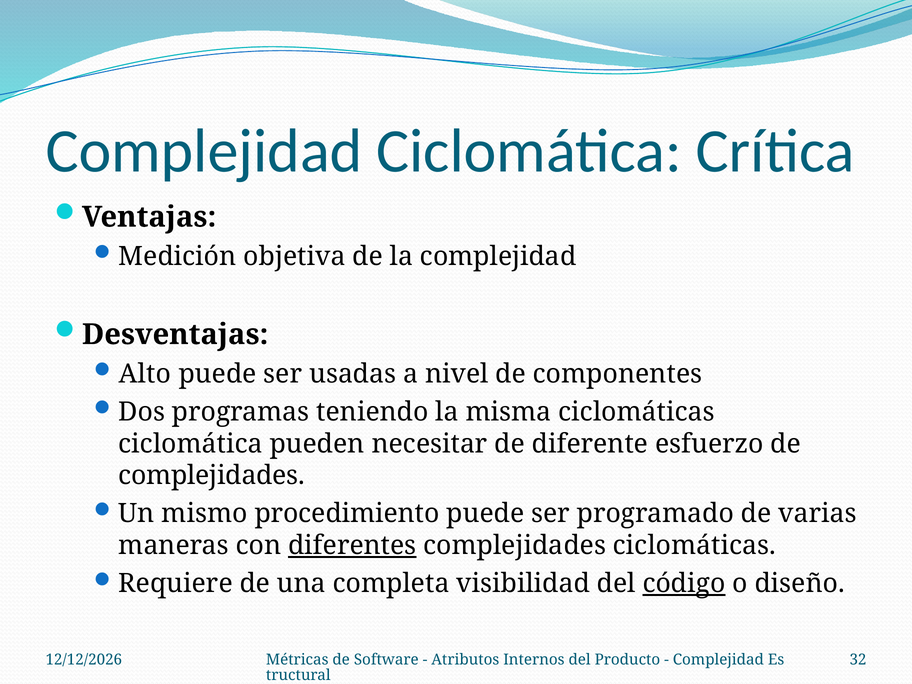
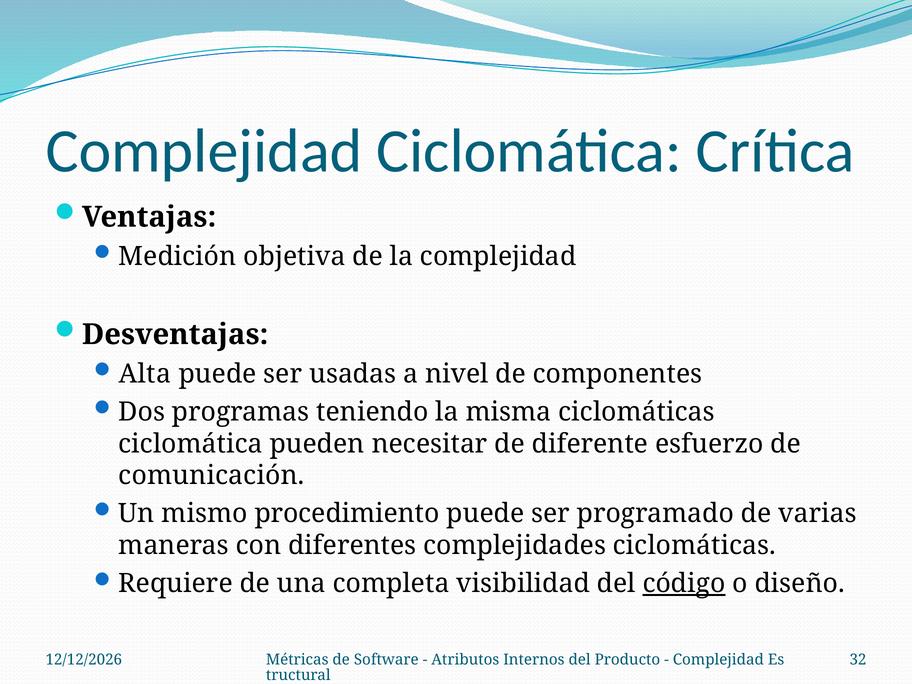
Alto: Alto -> Alta (145, 374)
complejidades: complejidades -> comunicación (211, 476)
diferentes underline: present -> none (352, 546)
